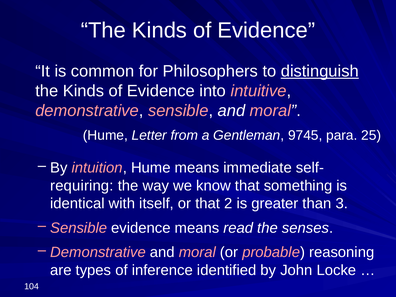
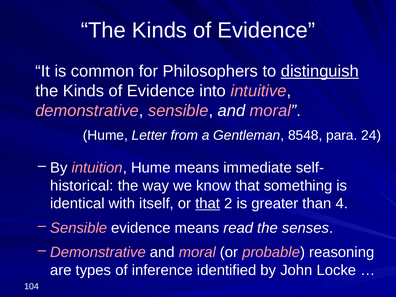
9745: 9745 -> 8548 (305, 135)
25: 25 -> 24 (371, 135)
requiring: requiring -> historical (82, 186)
that underline: none -> present (208, 203)
3: 3 -> 4 (342, 203)
